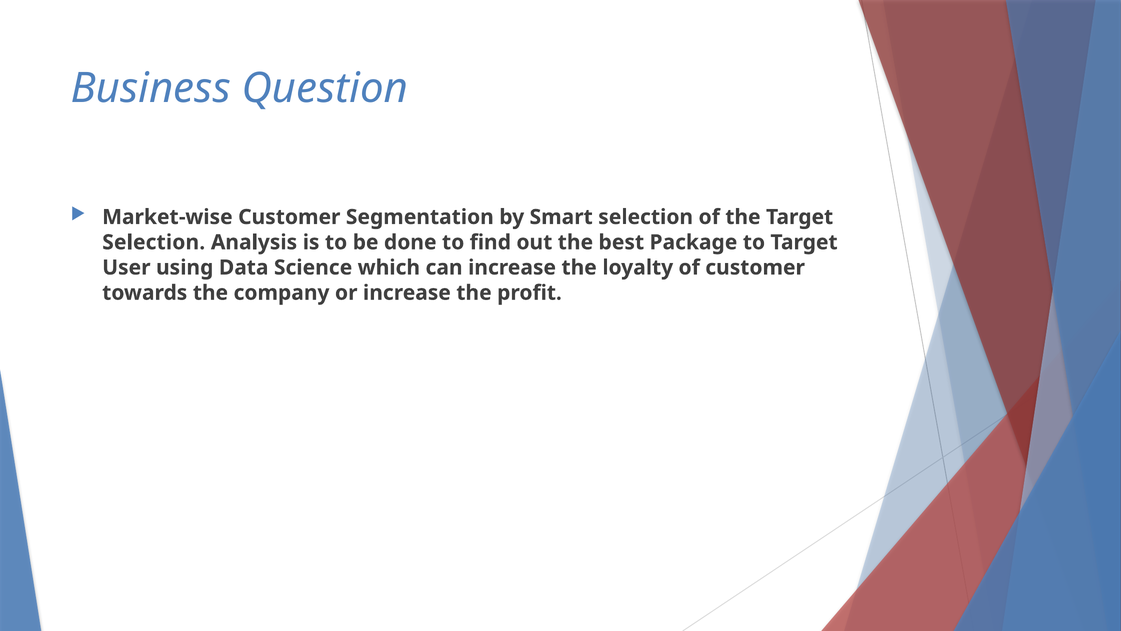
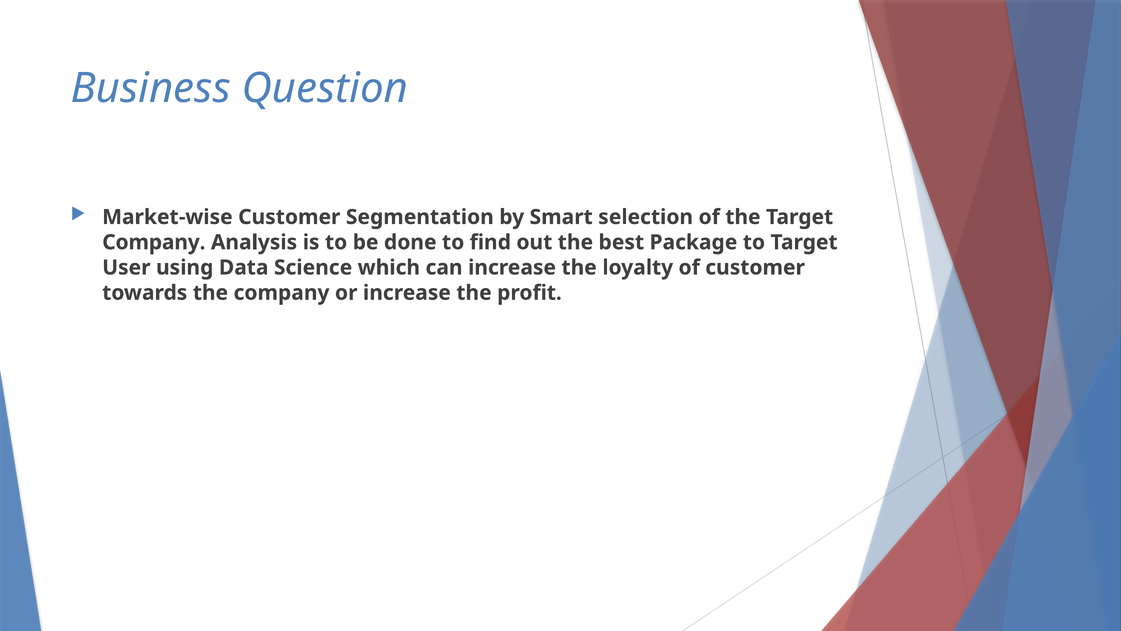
Selection: Selection -> Company (154, 242)
